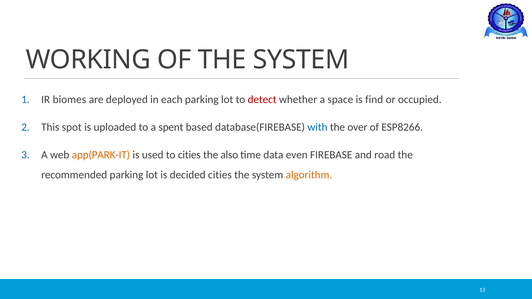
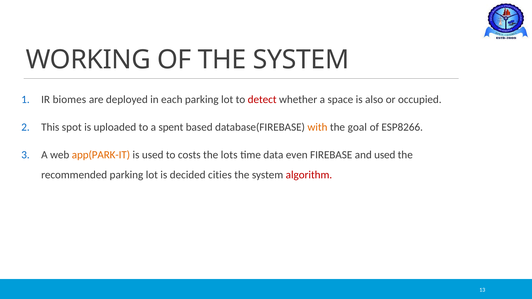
find: find -> also (374, 100)
with colour: blue -> orange (317, 127)
over: over -> goal (357, 127)
to cities: cities -> costs (189, 155)
also: also -> lots (229, 155)
and road: road -> used (385, 155)
algorithm colour: orange -> red (309, 175)
